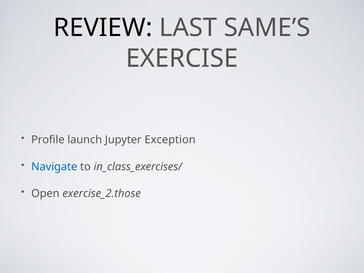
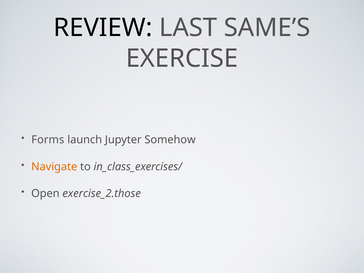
Profile: Profile -> Forms (48, 140)
Exception: Exception -> Somehow (170, 140)
Navigate colour: blue -> orange (54, 167)
